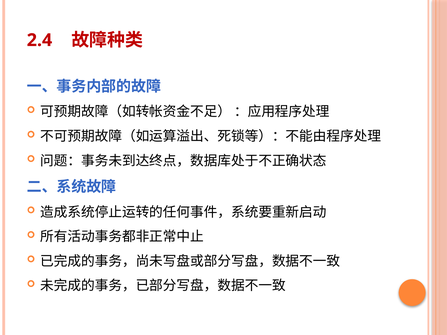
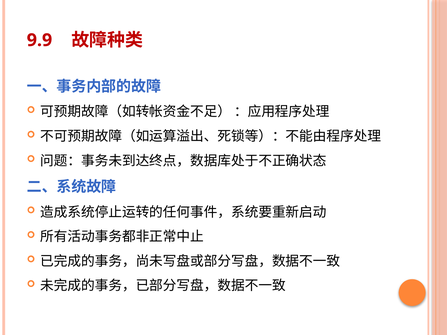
2.4: 2.4 -> 9.9 (39, 40)
